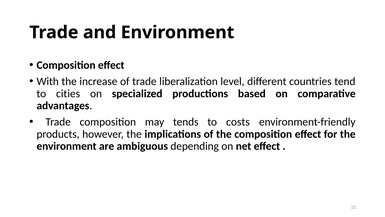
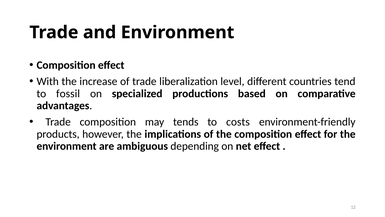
cities: cities -> fossil (68, 93)
